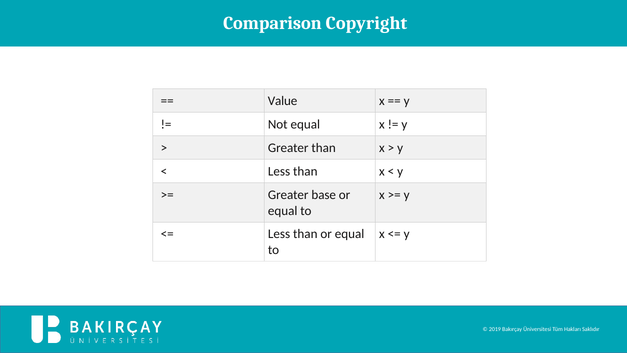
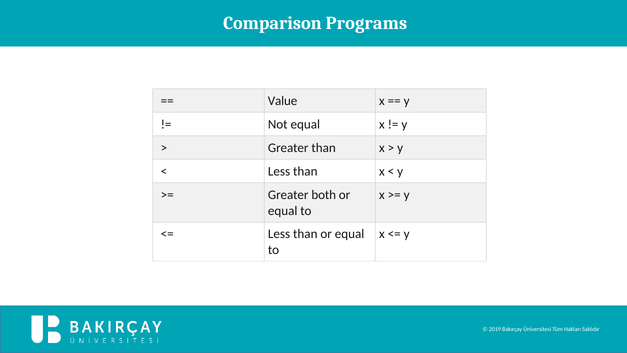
Copyright: Copyright -> Programs (366, 23)
base: base -> both (324, 195)
